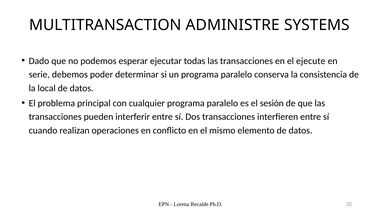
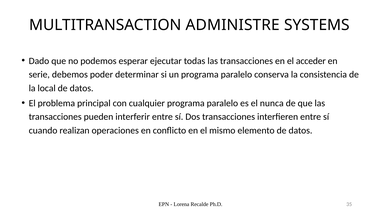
ejecute: ejecute -> acceder (311, 61)
sesión: sesión -> nunca (272, 103)
